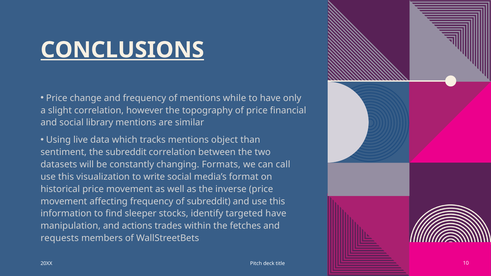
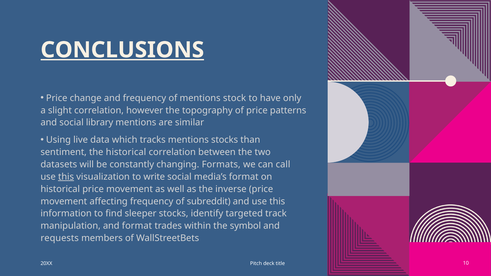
while: while -> stock (235, 98)
financial: financial -> patterns (288, 110)
mentions object: object -> stocks (225, 140)
the subreddit: subreddit -> historical (126, 152)
this underline: none -> present (66, 177)
targeted have: have -> track (276, 214)
and actions: actions -> format (137, 226)
fetches: fetches -> symbol (245, 226)
